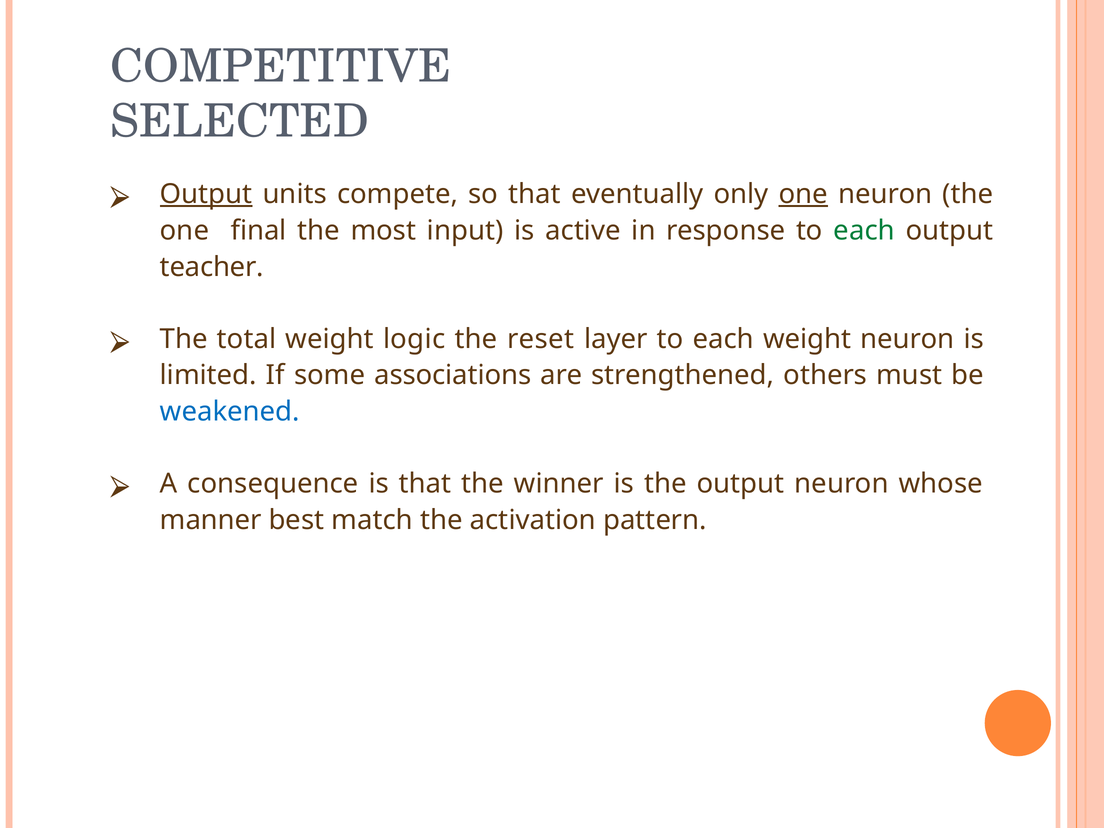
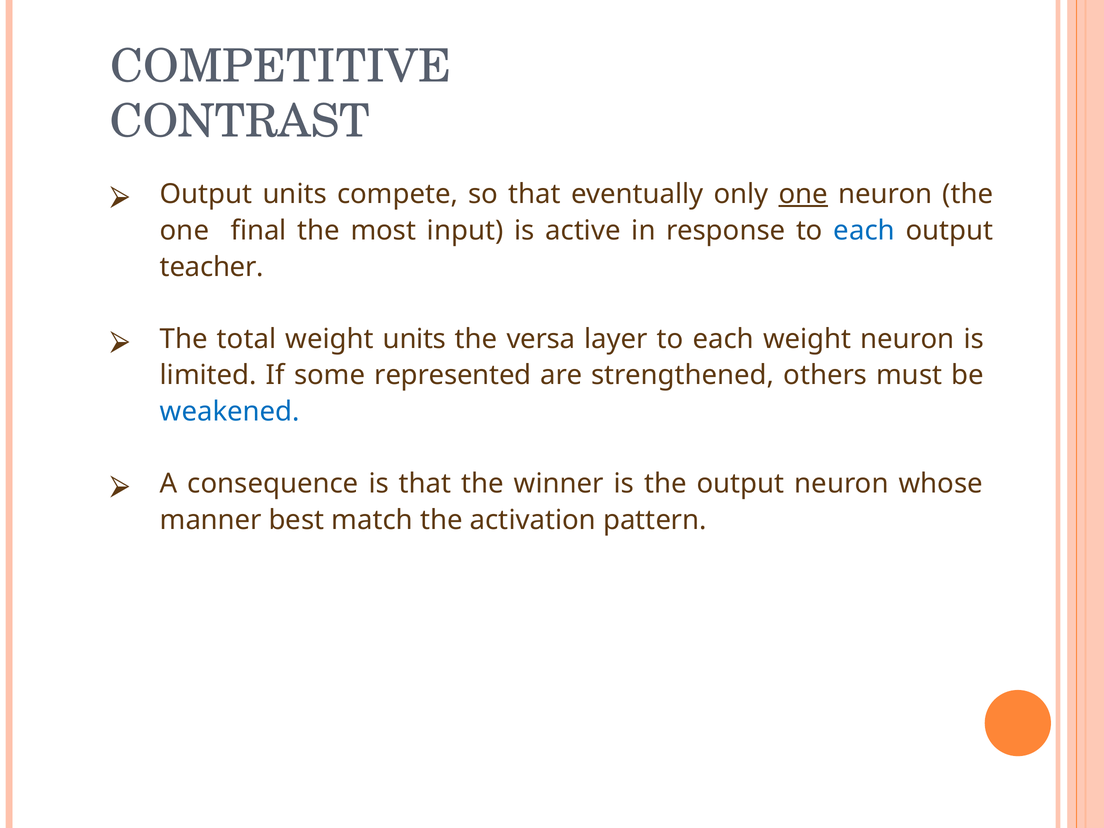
SELECTED: SELECTED -> CONTRAST (240, 122)
Output underline: present -> none (206, 194)
each colour: green -> blue (864, 231)
weight logic: logic -> units (414, 339)
reset: reset -> versa (541, 339)
associations: associations -> represented (453, 375)
